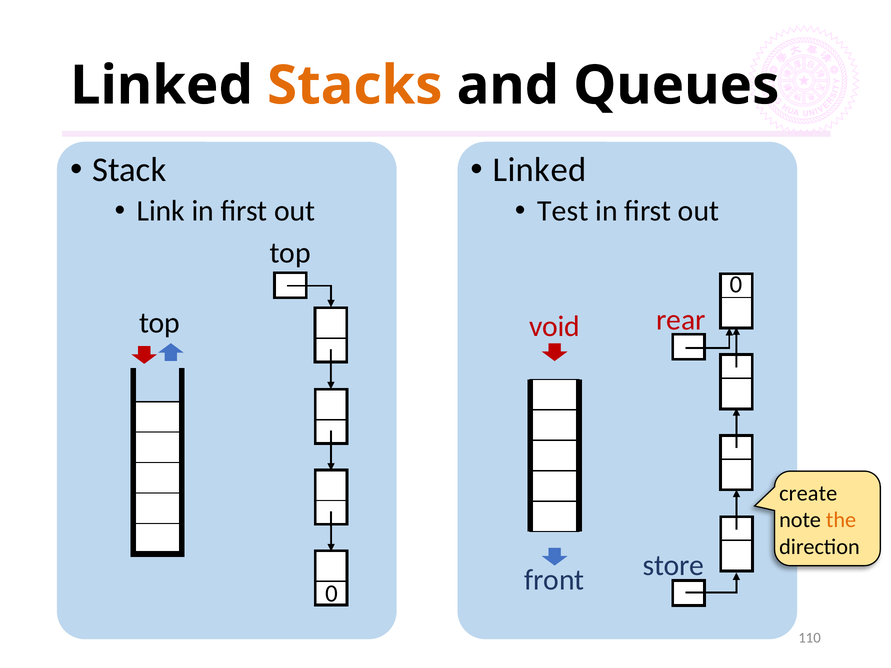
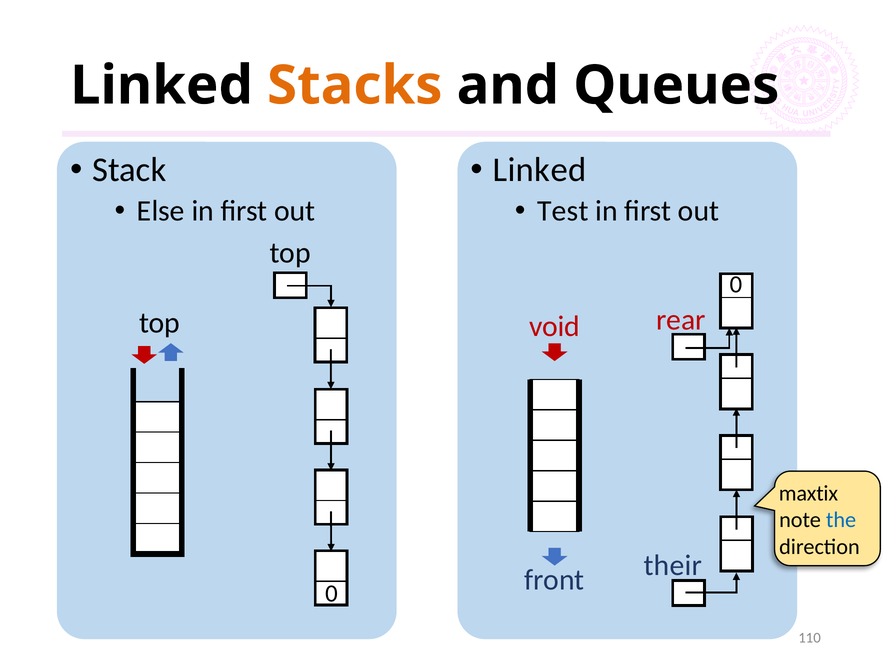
Link: Link -> Else (161, 211)
create: create -> maxtix (808, 493)
the colour: orange -> blue (841, 520)
store: store -> their (673, 565)
